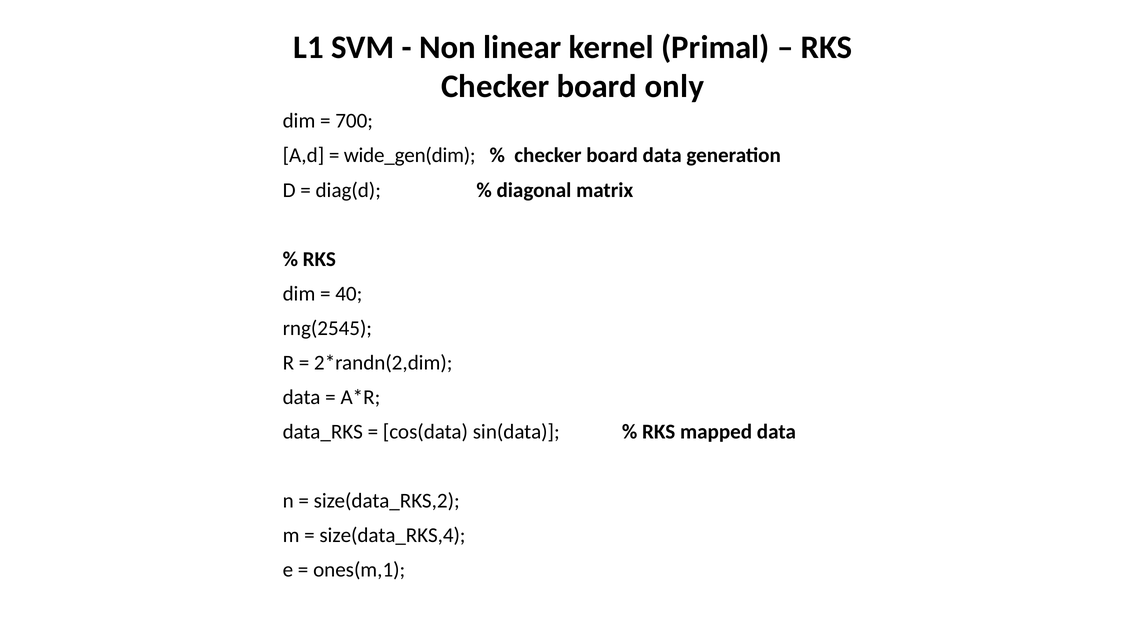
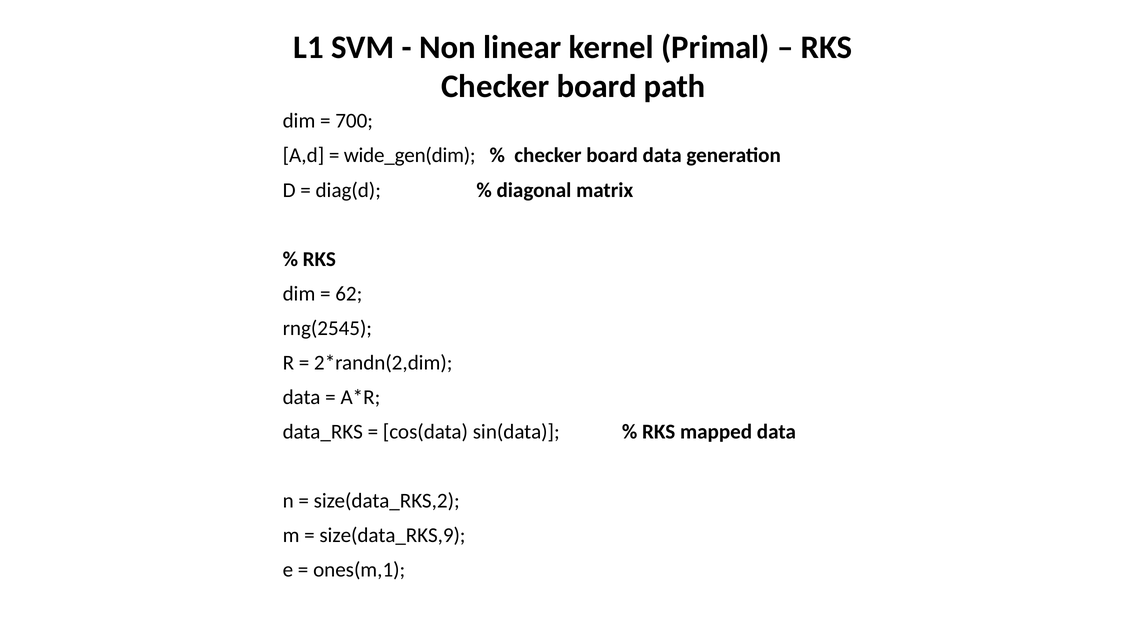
only: only -> path (675, 87)
40: 40 -> 62 (349, 293)
size(data_RKS,4: size(data_RKS,4 -> size(data_RKS,9 (392, 535)
